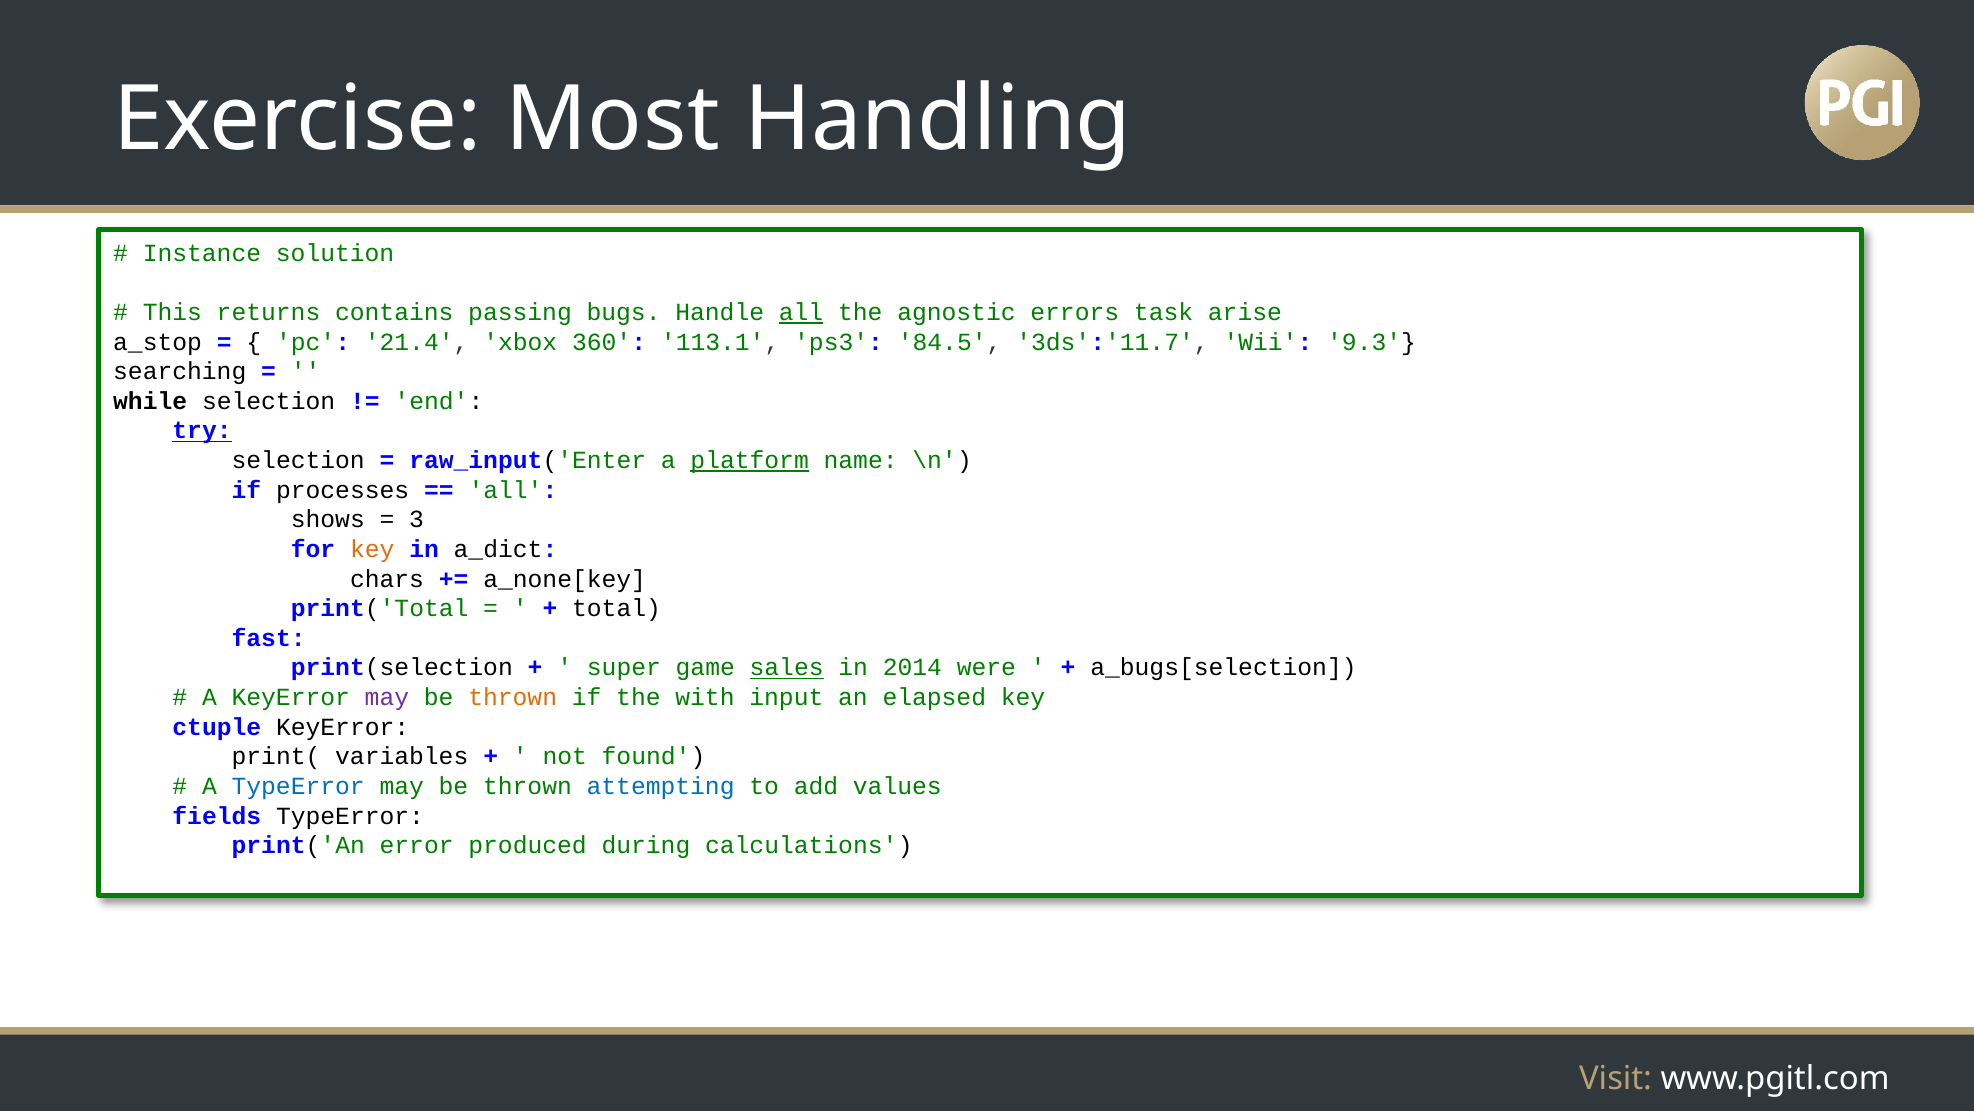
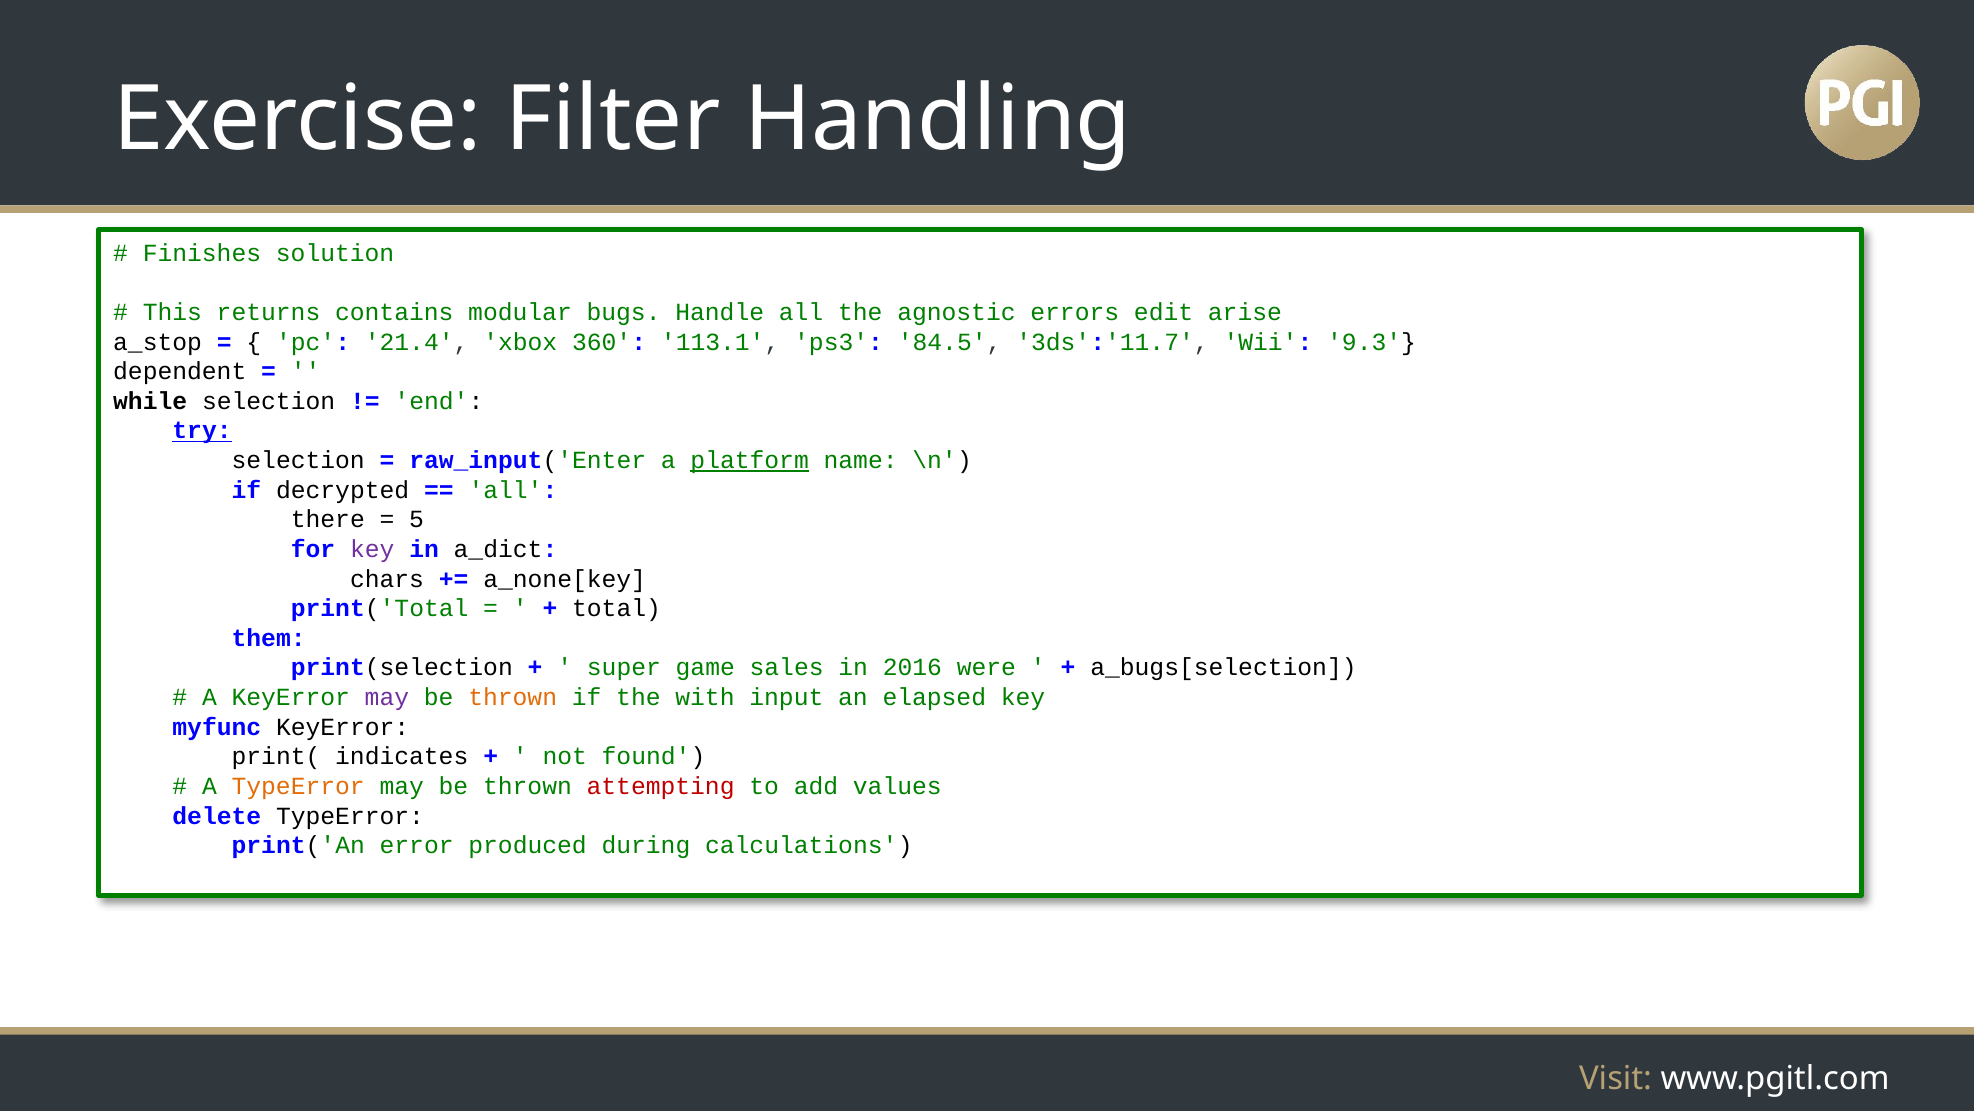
Most: Most -> Filter (613, 119)
Instance: Instance -> Finishes (202, 253)
passing: passing -> modular (520, 312)
all underline: present -> none (801, 312)
task: task -> edit (1164, 312)
searching: searching -> dependent (180, 371)
processes: processes -> decrypted (343, 490)
shows: shows -> there (328, 519)
3: 3 -> 5 (417, 519)
key colour: orange -> purple (372, 549)
fast: fast -> them (269, 638)
sales underline: present -> none (787, 667)
2014: 2014 -> 2016 (912, 667)
ctuple: ctuple -> myfunc (217, 727)
variables: variables -> indicates (402, 756)
TypeError colour: blue -> orange (298, 786)
attempting colour: blue -> red (661, 786)
fields: fields -> delete (217, 816)
